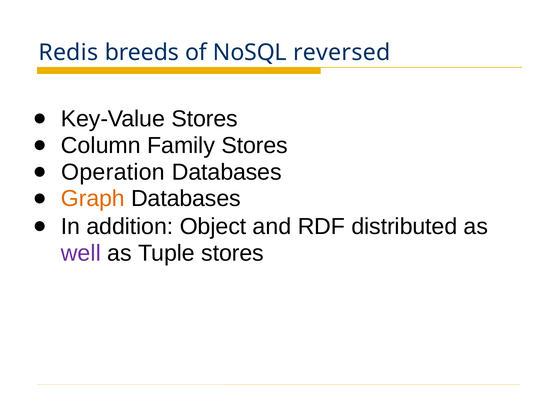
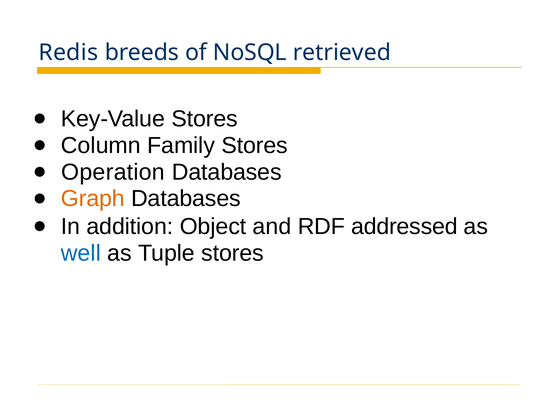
reversed: reversed -> retrieved (342, 53)
distributed: distributed -> addressed (404, 227)
well colour: purple -> blue (81, 254)
